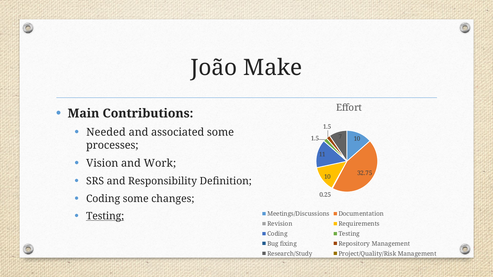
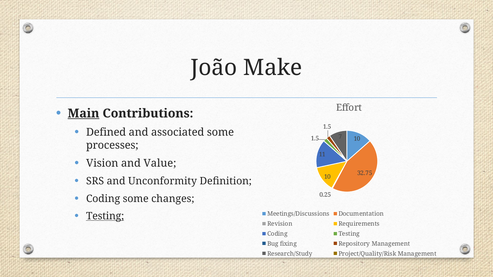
Main underline: none -> present (83, 114)
Needed: Needed -> Defined (106, 133)
Work: Work -> Value (160, 164)
Responsibility: Responsibility -> Unconformity (163, 181)
